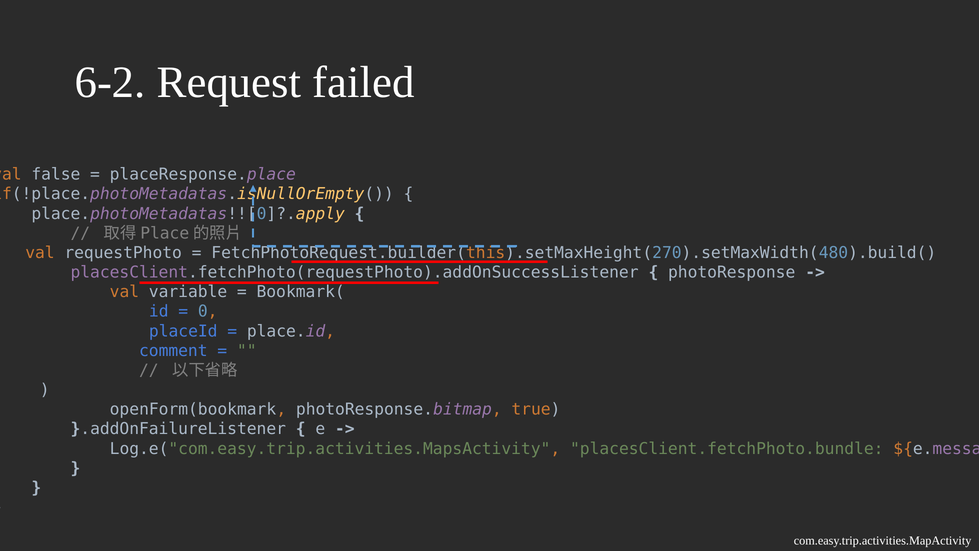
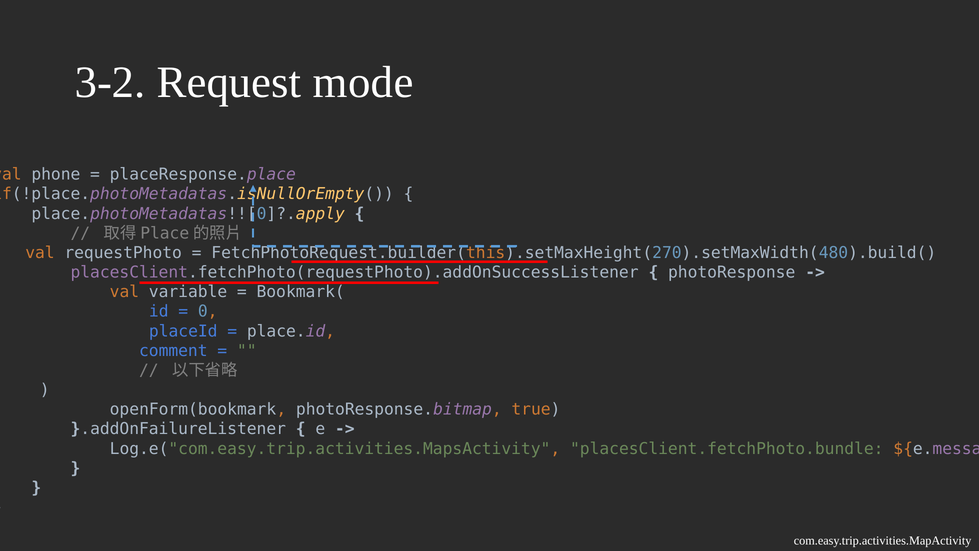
6-2: 6-2 -> 3-2 (110, 82)
failed: failed -> mode (363, 82)
false: false -> phone (56, 174)
